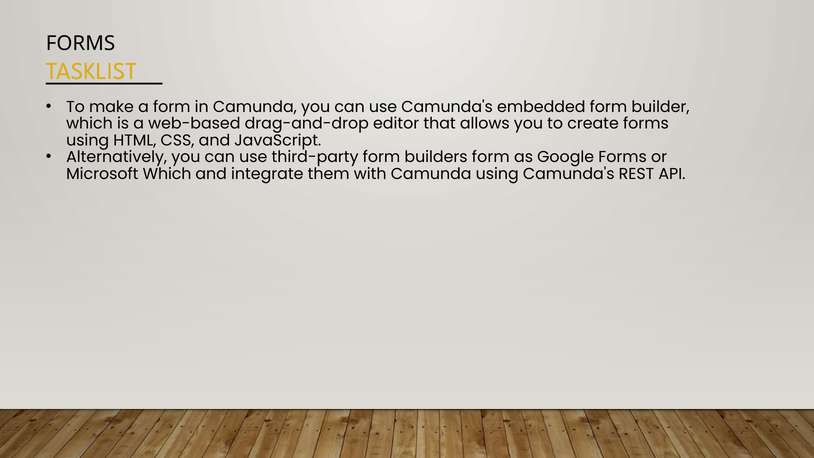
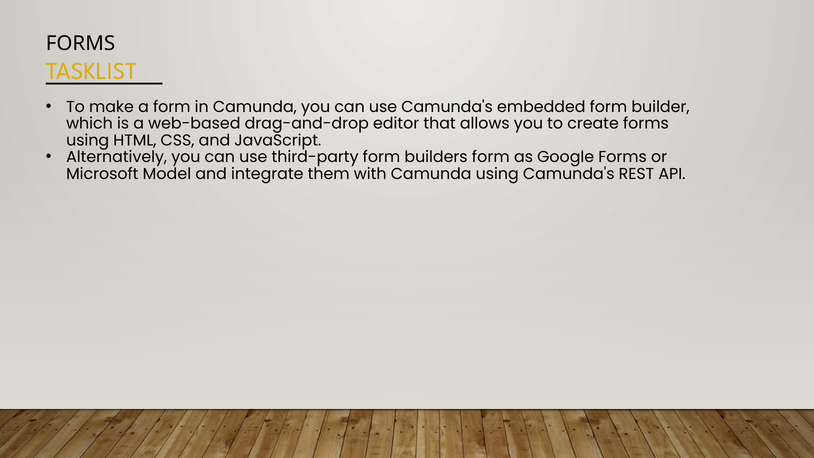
Microsoft Which: Which -> Model (167, 174)
